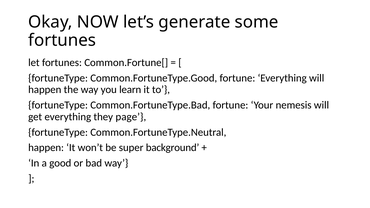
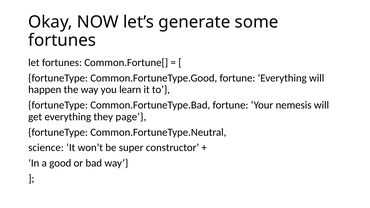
happen: happen -> science (46, 148)
background: background -> constructor (172, 148)
